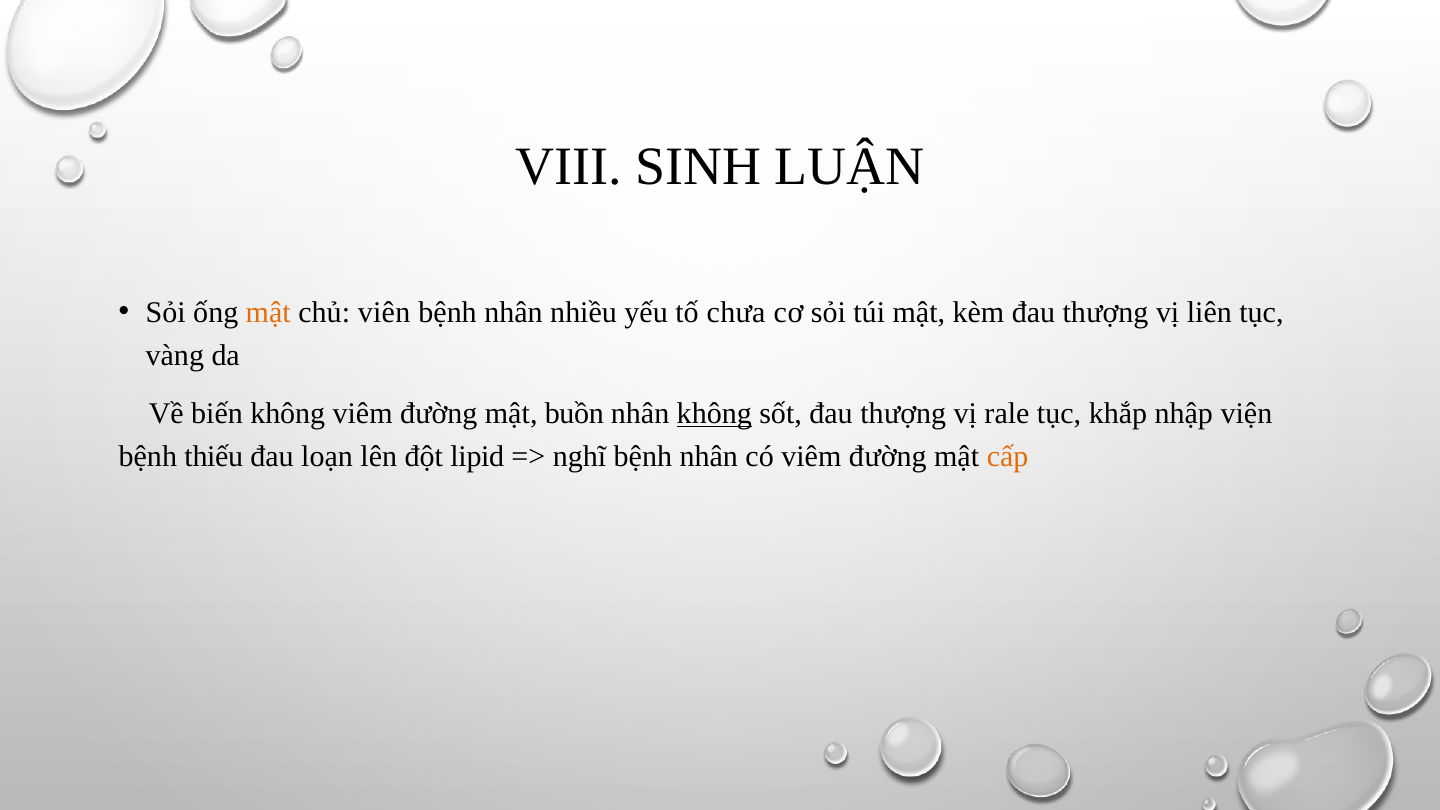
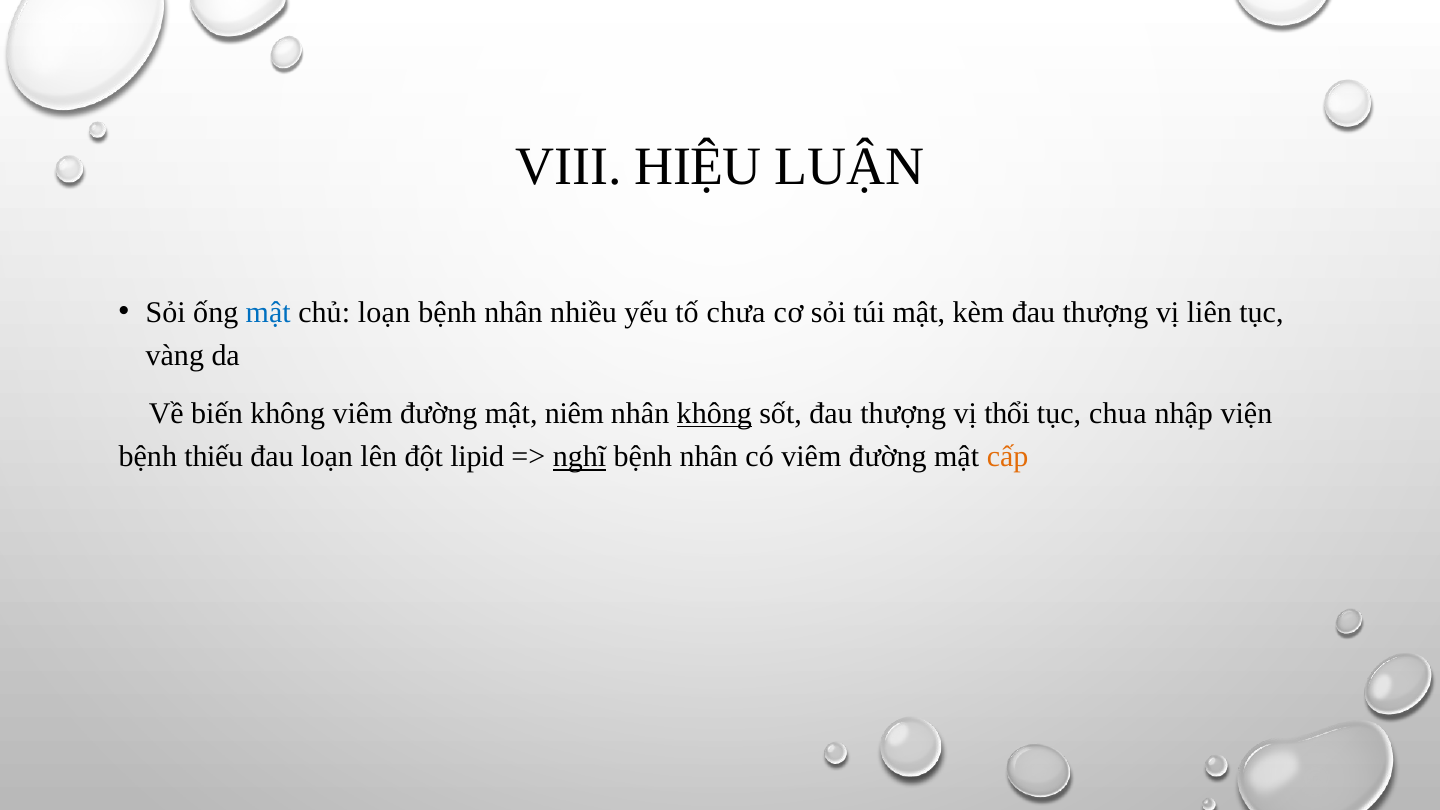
SINH: SINH -> HIỆU (698, 167)
mật colour: orange -> blue (268, 312)
chủ viên: viên -> loạn (384, 312)
buồn: buồn -> niêm (574, 414)
rale: rale -> thổi (1007, 414)
khắp: khắp -> chua (1118, 414)
nghĩ underline: none -> present (579, 457)
